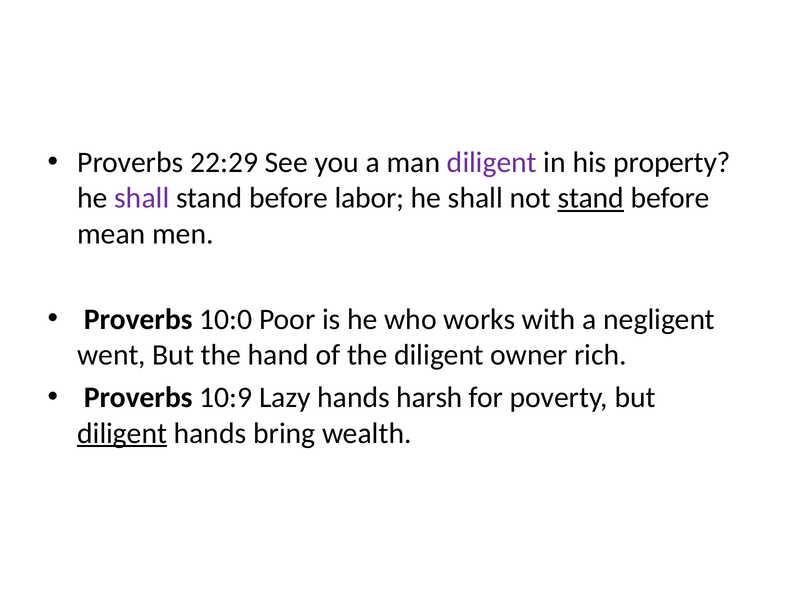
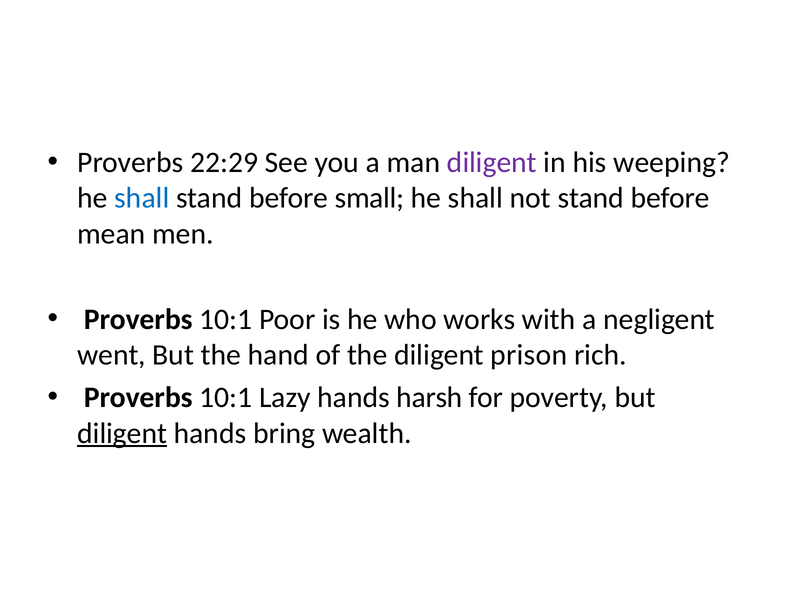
property: property -> weeping (672, 162)
shall colour: purple -> blue (142, 198)
labor: labor -> small (370, 198)
stand underline: present -> none (591, 198)
10:0: 10:0 -> 10:1 (226, 319)
owner: owner -> prison (529, 355)
10:9: 10:9 -> 10:1 (226, 398)
